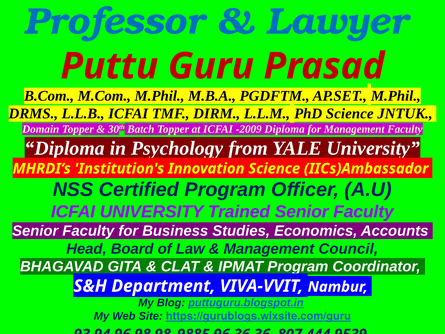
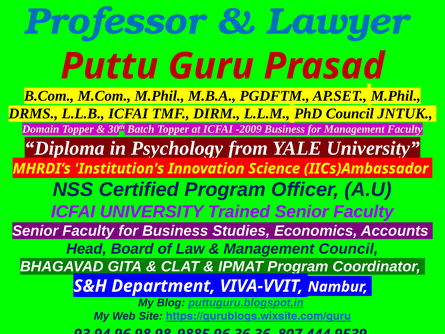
PhD Science: Science -> Council (350, 114)
-2009 Diploma: Diploma -> Business (285, 129)
